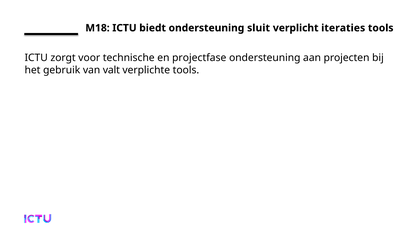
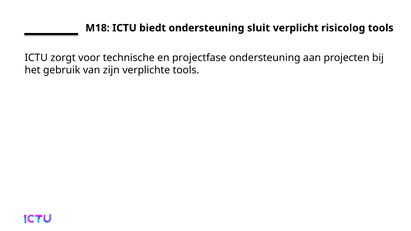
iteraties: iteraties -> risicolog (343, 28)
valt: valt -> zijn (111, 70)
